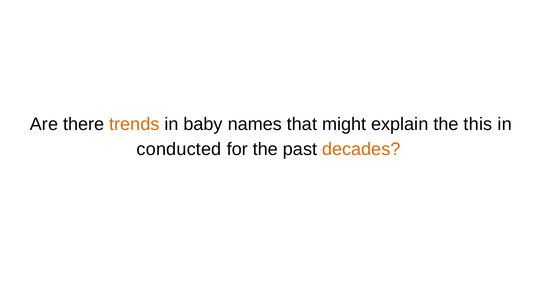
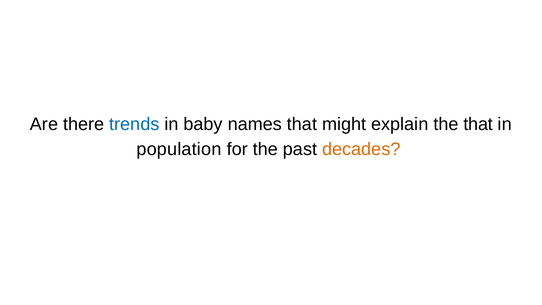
trends colour: orange -> blue (134, 124)
the this: this -> that (478, 124)
conducted: conducted -> population (179, 149)
